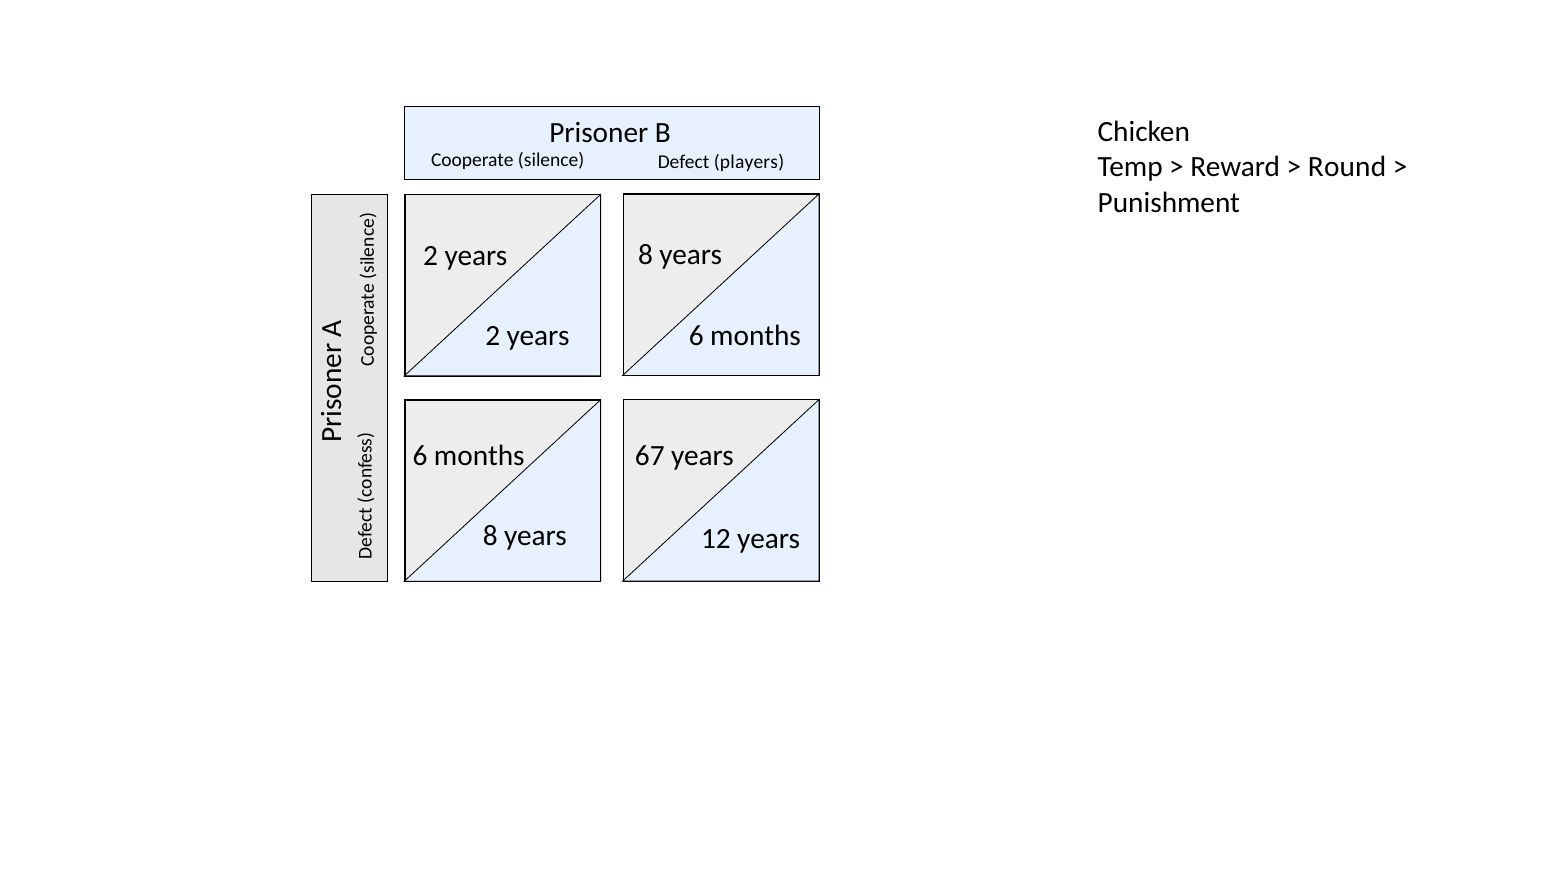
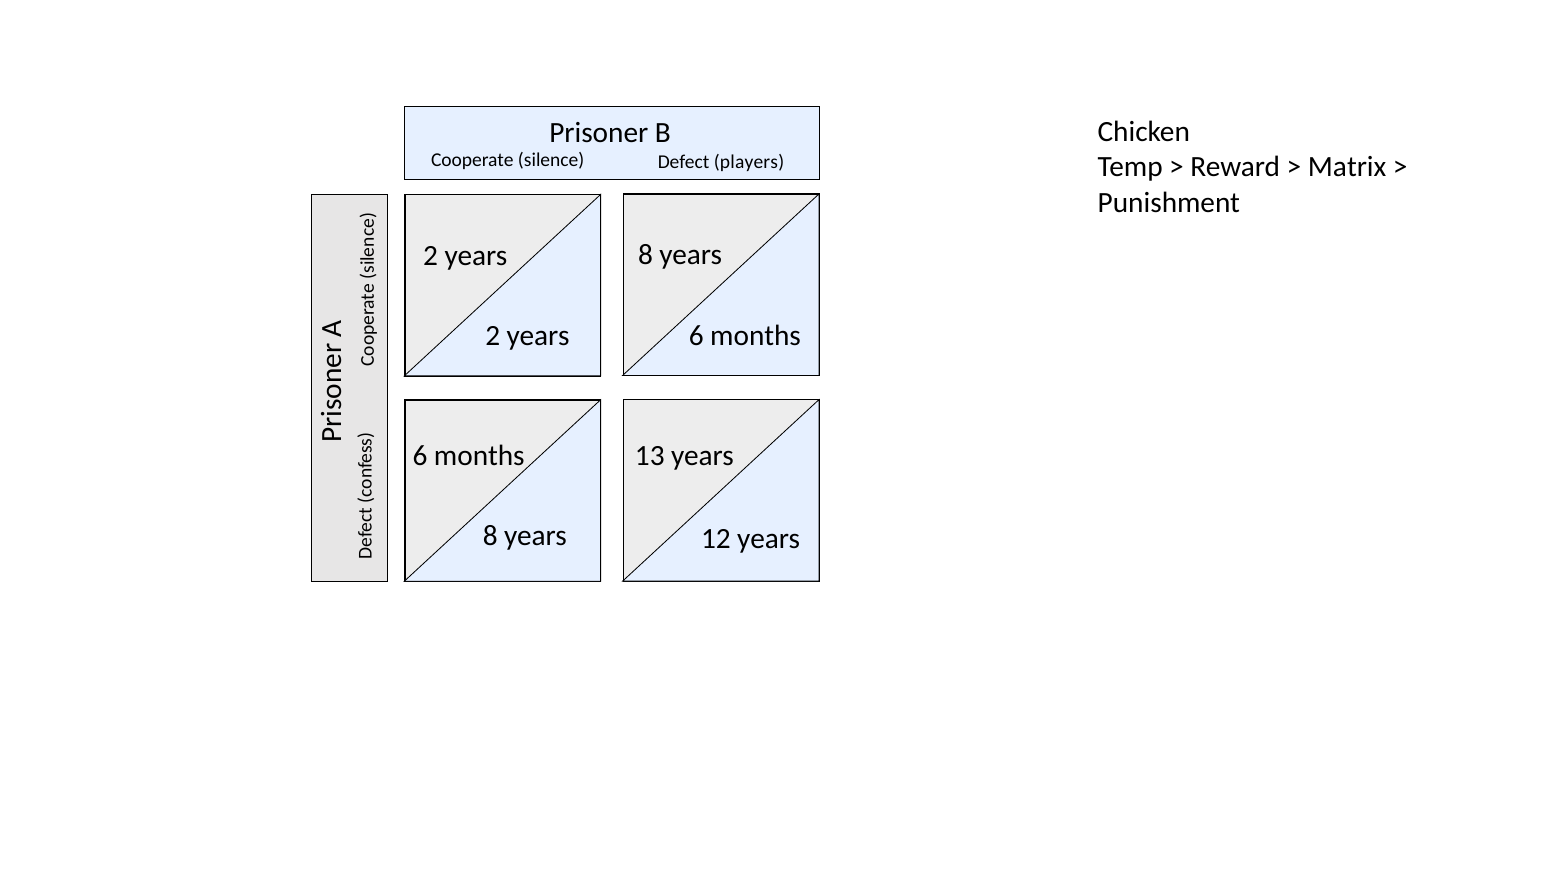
Round: Round -> Matrix (1347, 167)
67: 67 -> 13 (650, 456)
